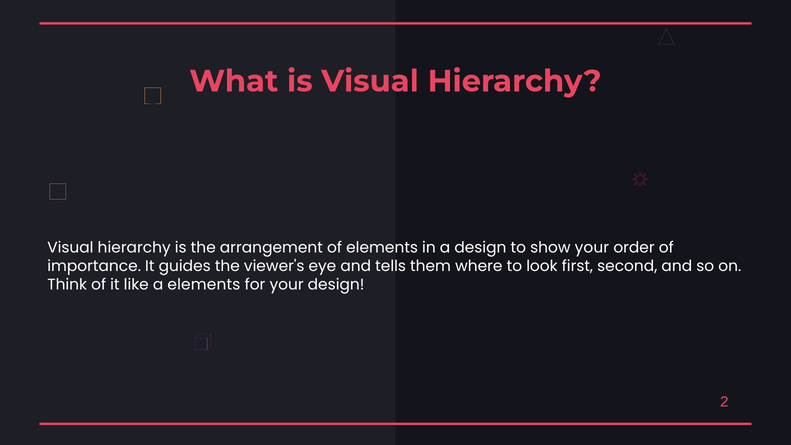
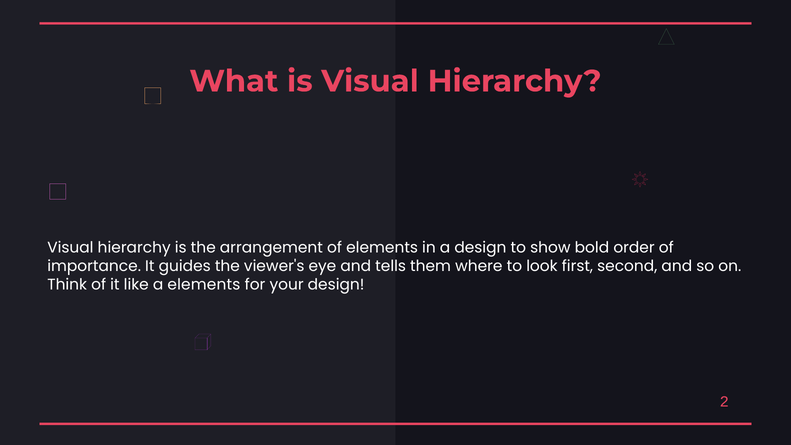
show your: your -> bold (592, 247)
